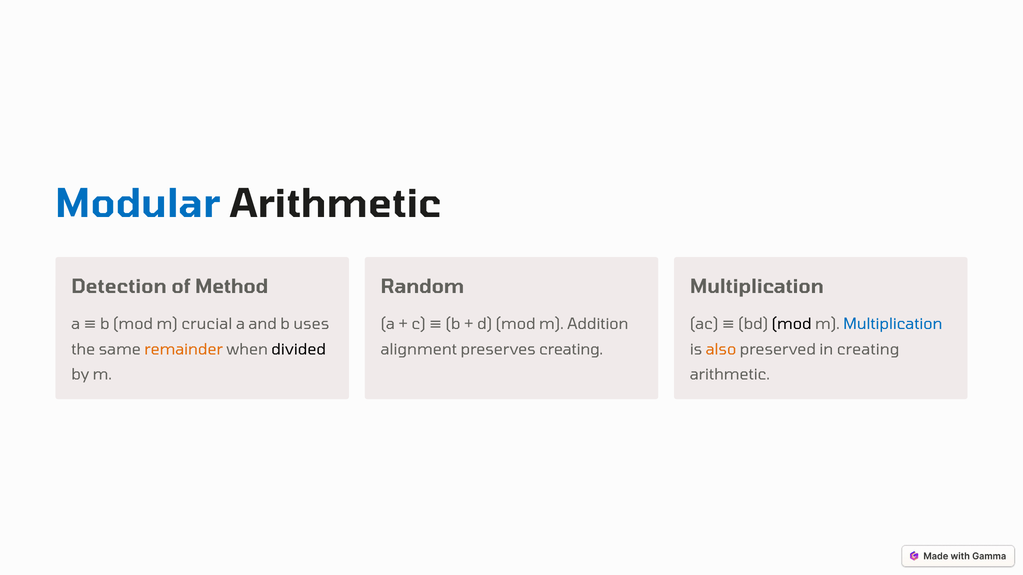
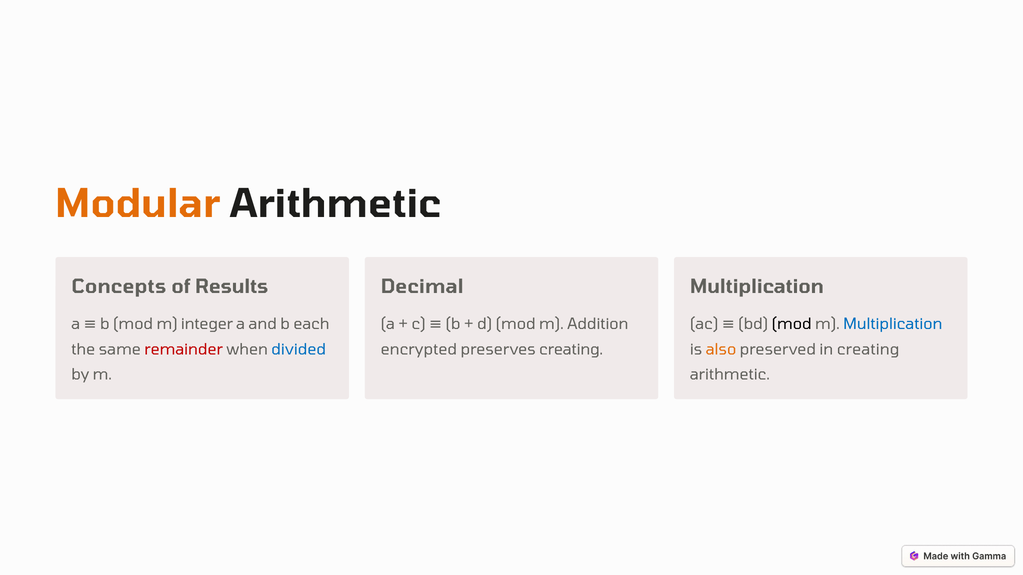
Modular colour: blue -> orange (138, 204)
Detection: Detection -> Concepts (119, 287)
Method: Method -> Results (232, 287)
Random: Random -> Decimal (422, 287)
crucial: crucial -> integer (207, 324)
uses: uses -> each (311, 324)
remainder colour: orange -> red (184, 350)
divided colour: black -> blue (299, 350)
alignment: alignment -> encrypted (419, 350)
